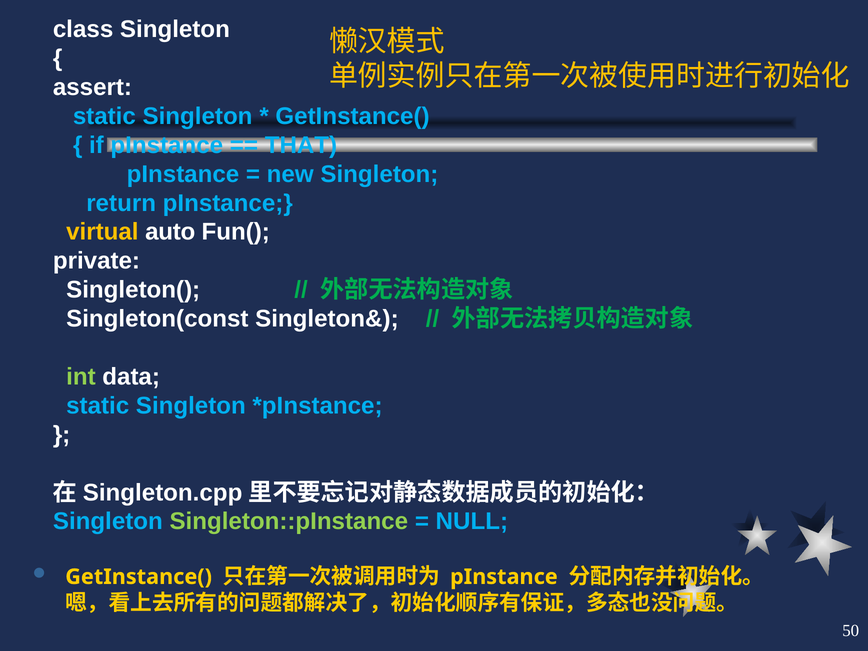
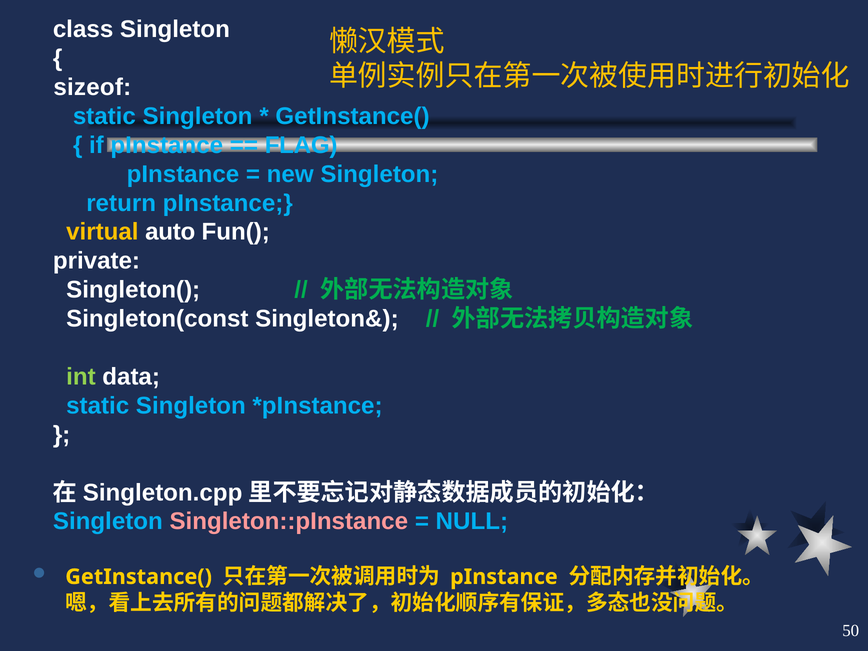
assert: assert -> sizeof (92, 87)
THAT: THAT -> FLAG (301, 145)
Singleton::pInstance colour: light green -> pink (289, 521)
